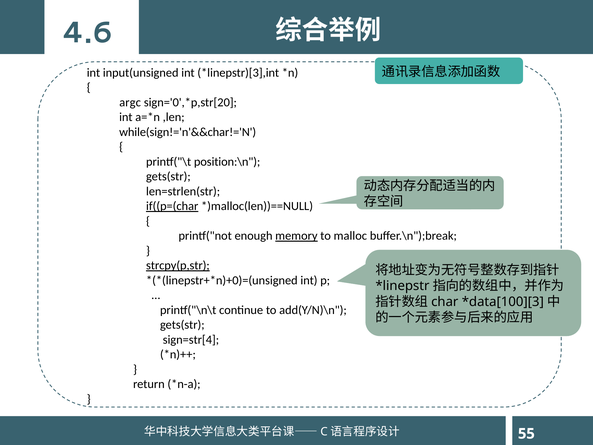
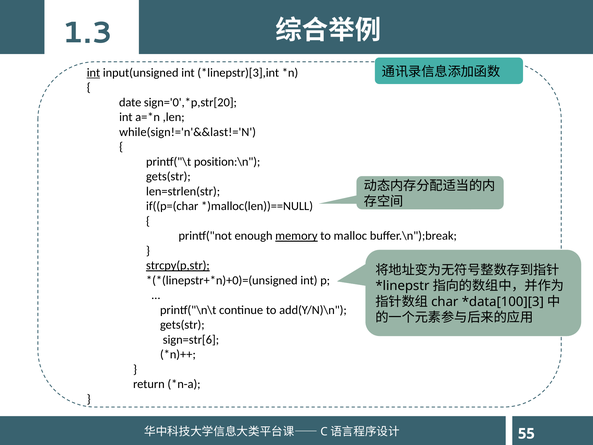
4.6: 4.6 -> 1.3 (87, 33)
int underline: none -> present (93, 73)
argc: argc -> date (130, 102)
while(sign!='n'&&char!='N: while(sign!='n'&&char!='N -> while(sign!='n'&&last!='N (188, 132)
if((p=(char underline: present -> none (172, 206)
sign=str[4: sign=str[4 -> sign=str[6 (191, 340)
